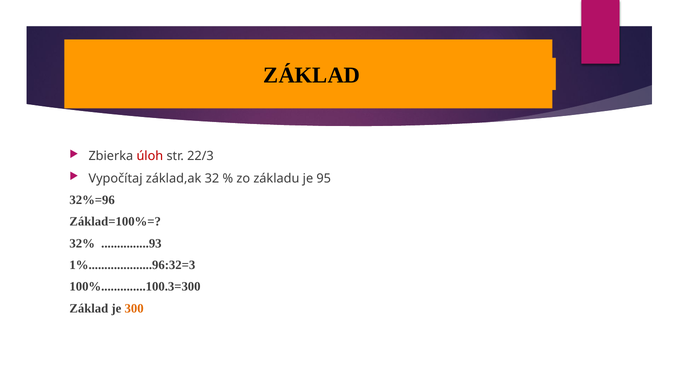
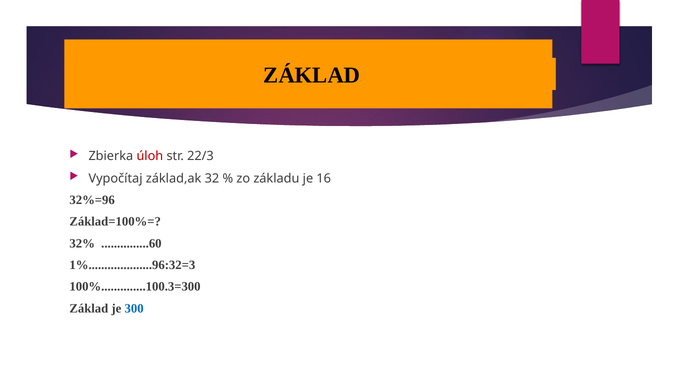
95: 95 -> 16 (324, 178)
...............93: ...............93 -> ...............60 (131, 243)
300 colour: orange -> blue (134, 308)
